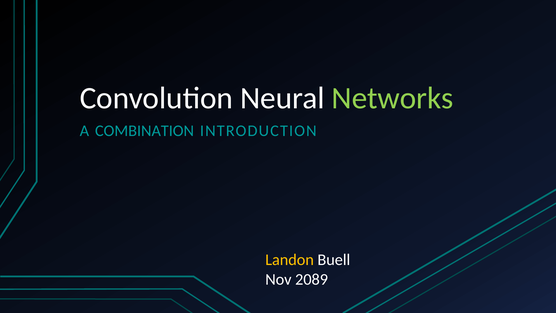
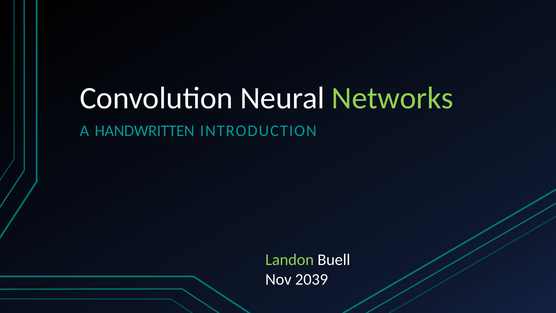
COMBINATION: COMBINATION -> HANDWRITTEN (145, 131)
Landon colour: yellow -> light green (290, 260)
2089: 2089 -> 2039 (312, 279)
